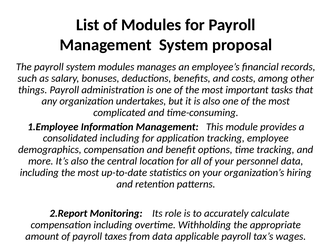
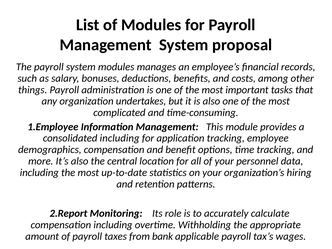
from data: data -> bank (163, 236)
